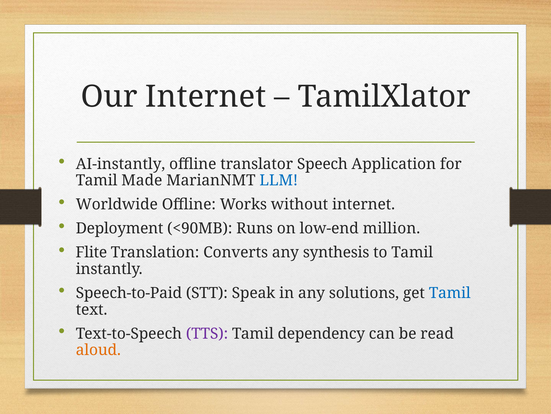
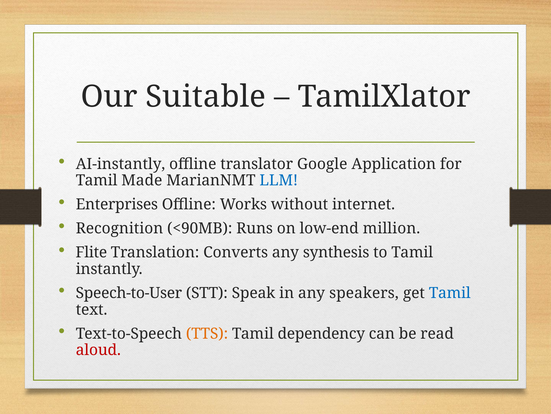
Our Internet: Internet -> Suitable (206, 97)
Speech: Speech -> Google (322, 164)
Worldwide: Worldwide -> Enterprises (117, 204)
Deployment: Deployment -> Recognition (119, 228)
Speech-to-Paid: Speech-to-Paid -> Speech-to-User (129, 293)
solutions: solutions -> speakers (364, 293)
TTS colour: purple -> orange (207, 333)
aloud colour: orange -> red (98, 350)
